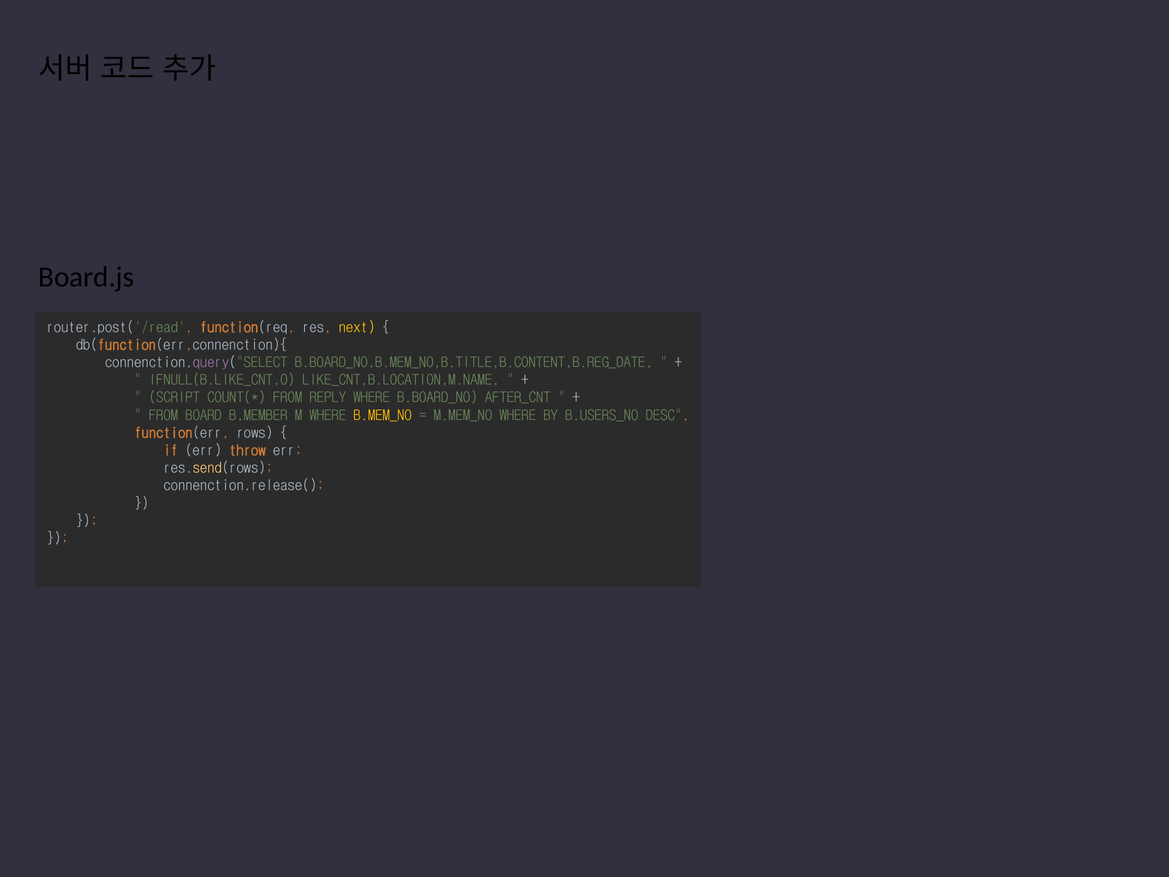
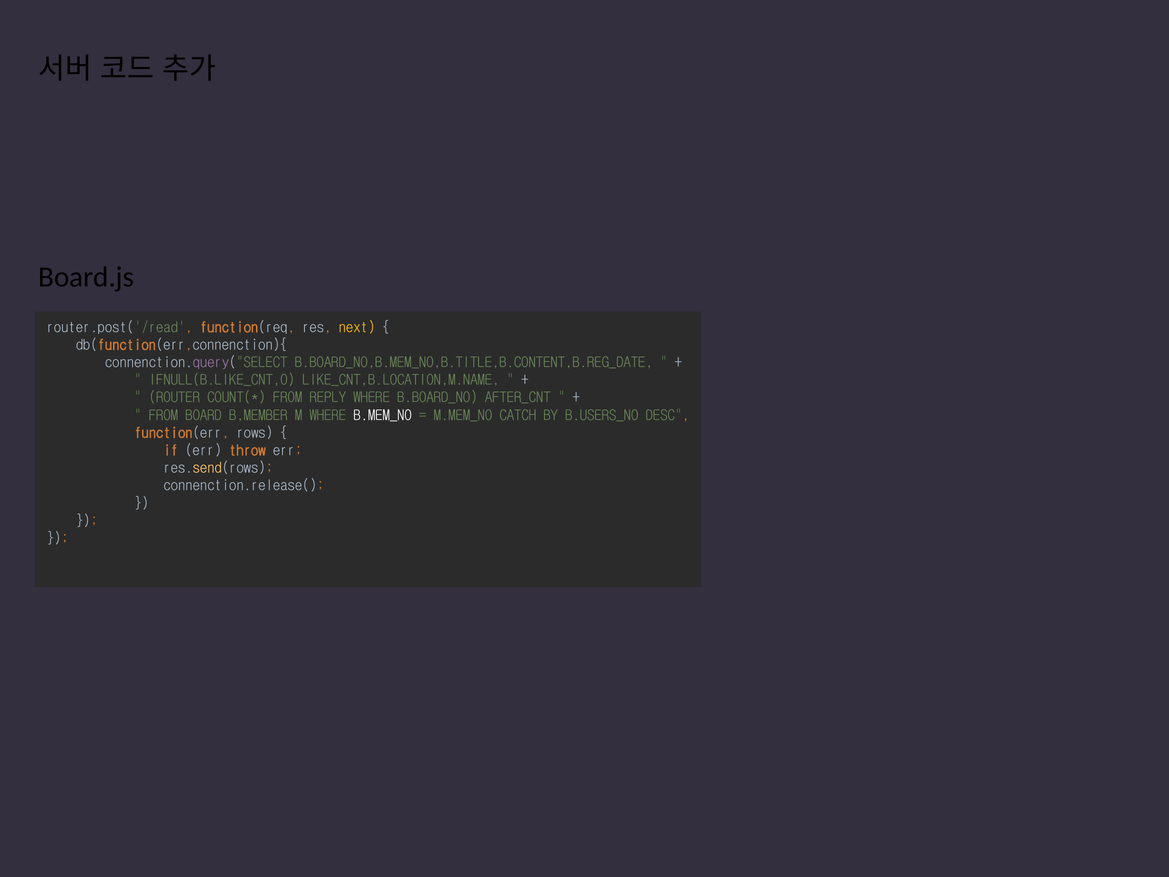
SCRIPT: SCRIPT -> ROUTER (174, 398)
B.MEM_NO colour: yellow -> white (383, 415)
M.MEM_NO WHERE: WHERE -> CATCH (518, 415)
